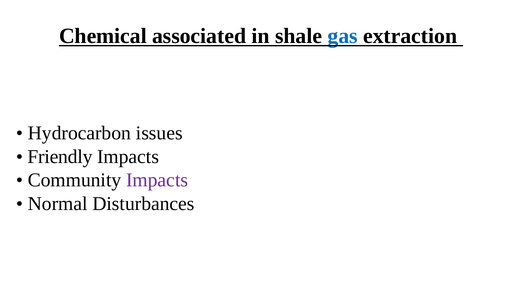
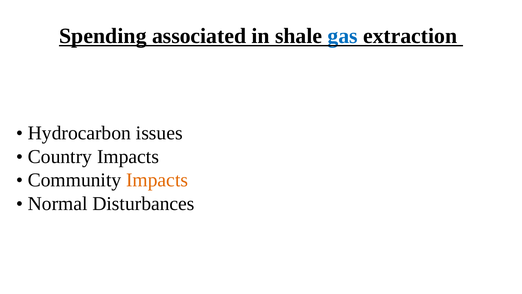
Chemical: Chemical -> Spending (103, 36)
Friendly: Friendly -> Country (60, 156)
Impacts colour: purple -> orange (157, 180)
